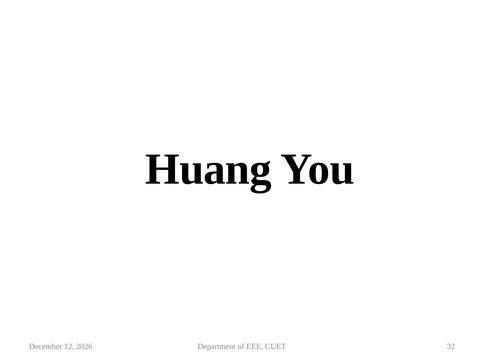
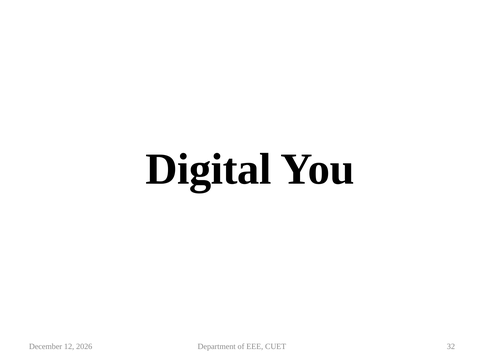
Huang: Huang -> Digital (208, 169)
